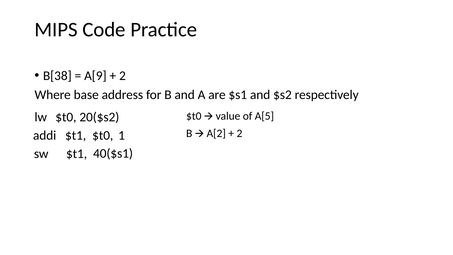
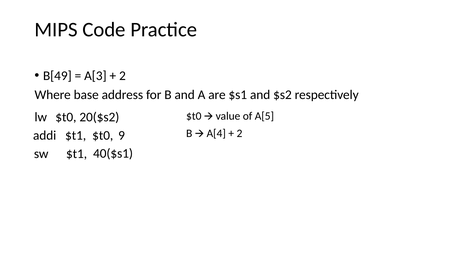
B[38: B[38 -> B[49 (57, 76)
A[9: A[9 -> A[3 (95, 76)
A[2: A[2 -> A[4 (216, 133)
1: 1 -> 9 (122, 135)
